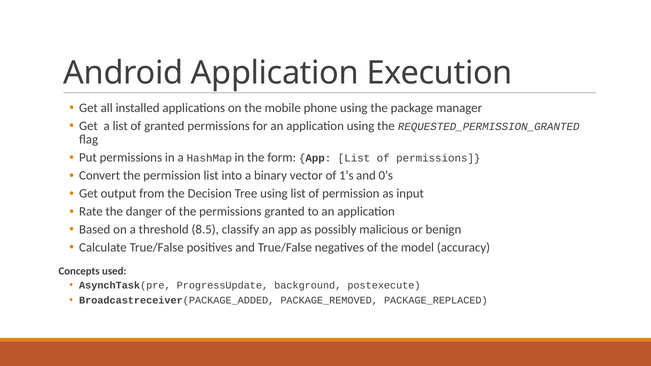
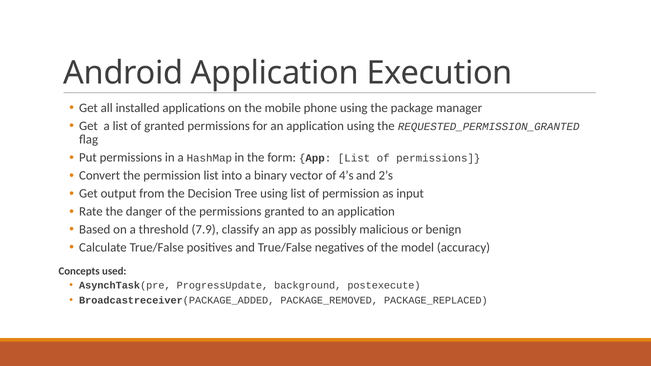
1’s: 1’s -> 4’s (346, 176)
0’s: 0’s -> 2’s (386, 176)
8.5: 8.5 -> 7.9 (205, 230)
